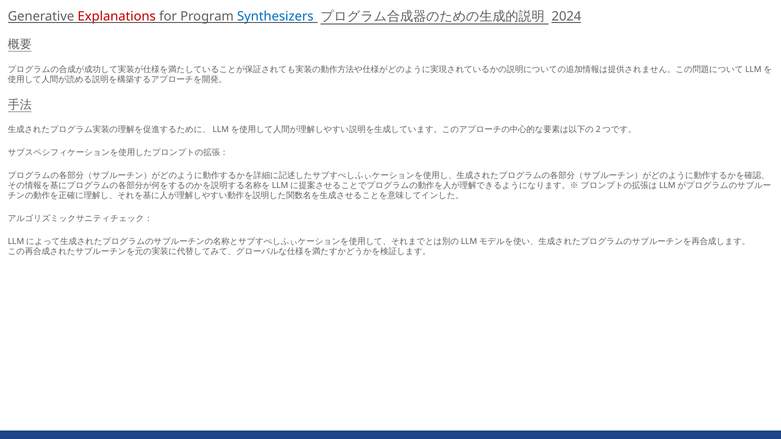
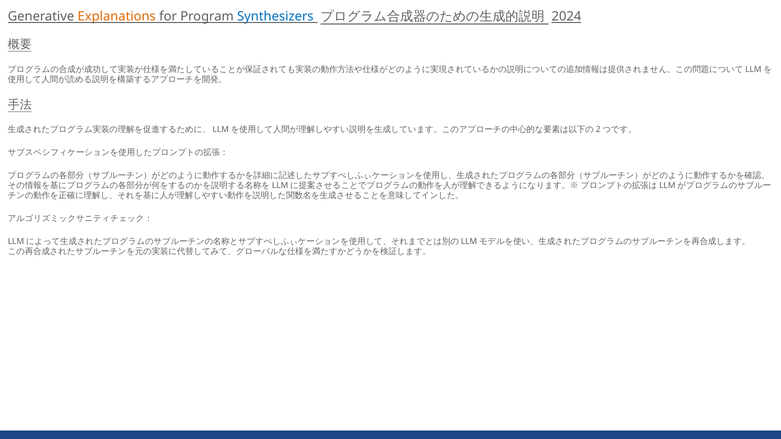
Explanations colour: red -> orange (117, 17)
